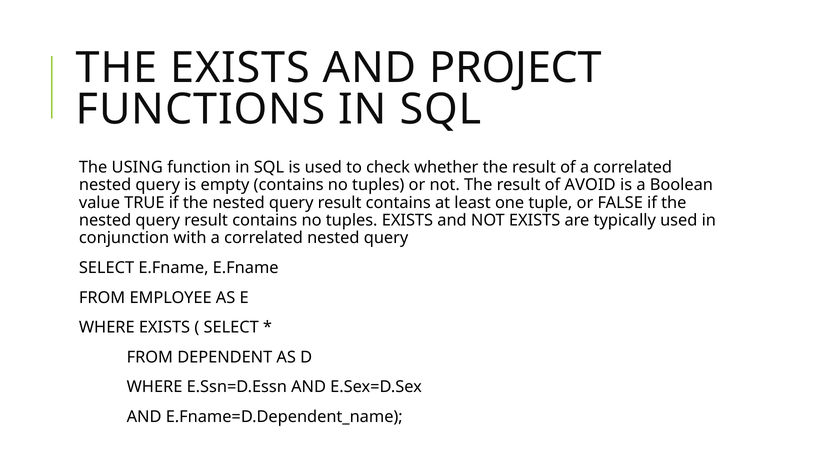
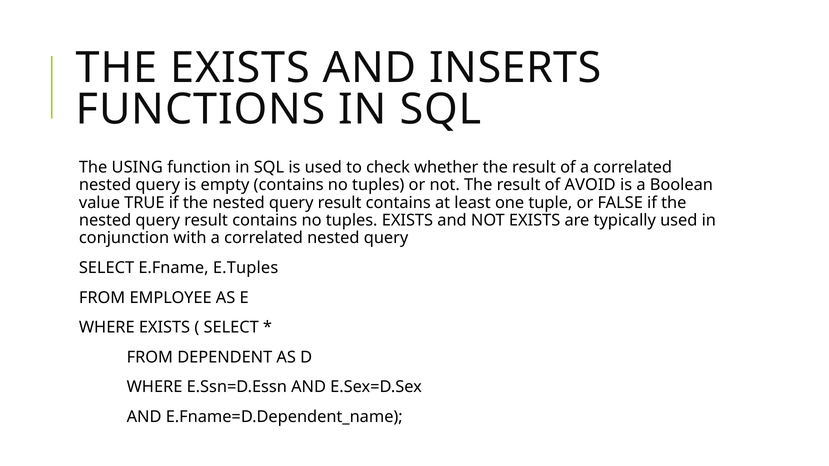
PROJECT: PROJECT -> INSERTS (515, 68)
E.Fname E.Fname: E.Fname -> E.Tuples (246, 268)
